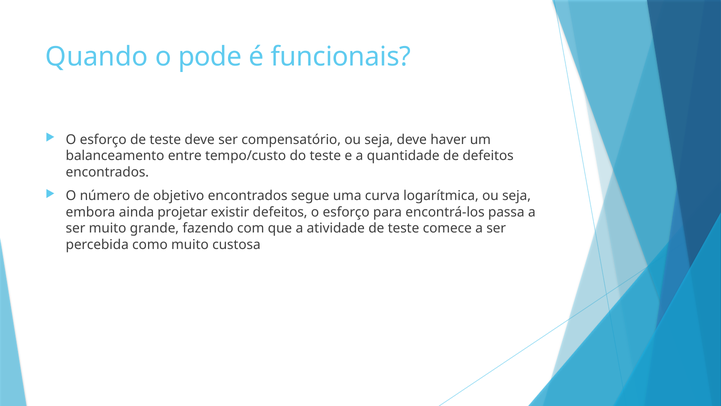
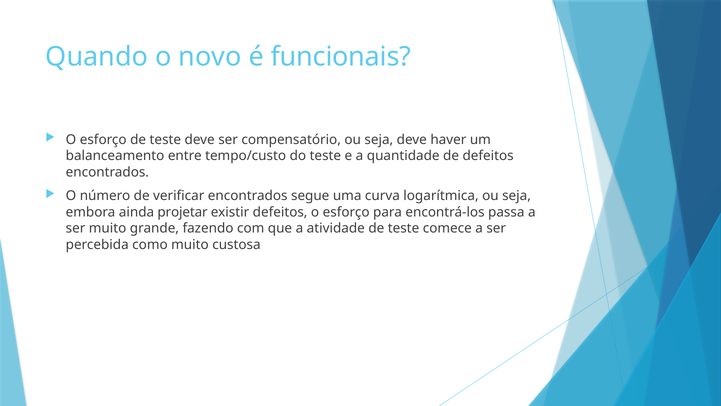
pode: pode -> novo (210, 57)
objetivo: objetivo -> verificar (179, 196)
